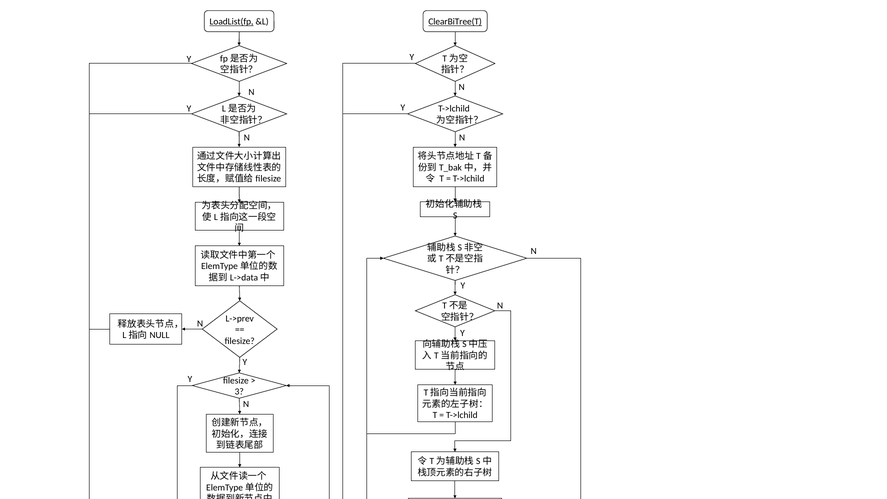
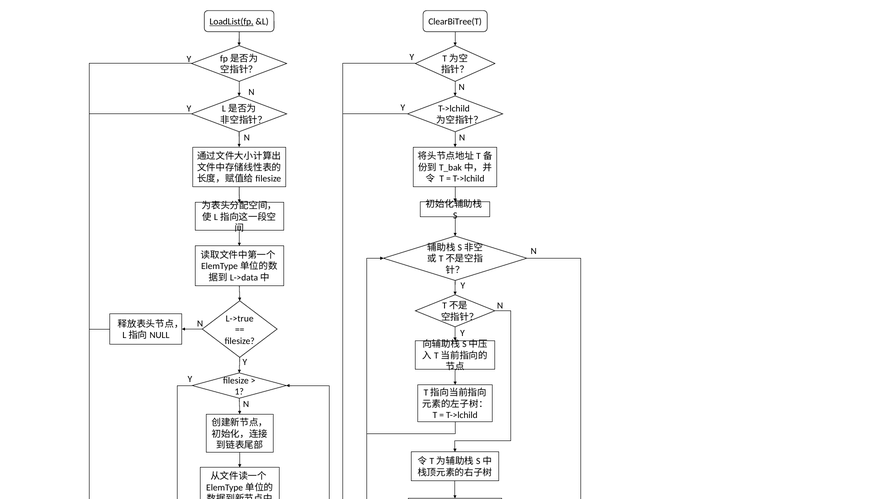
ClearBiTree(T underline: present -> none (455, 22)
L->prev: L->prev -> L->true (240, 318)
3: 3 -> 1 (239, 392)
